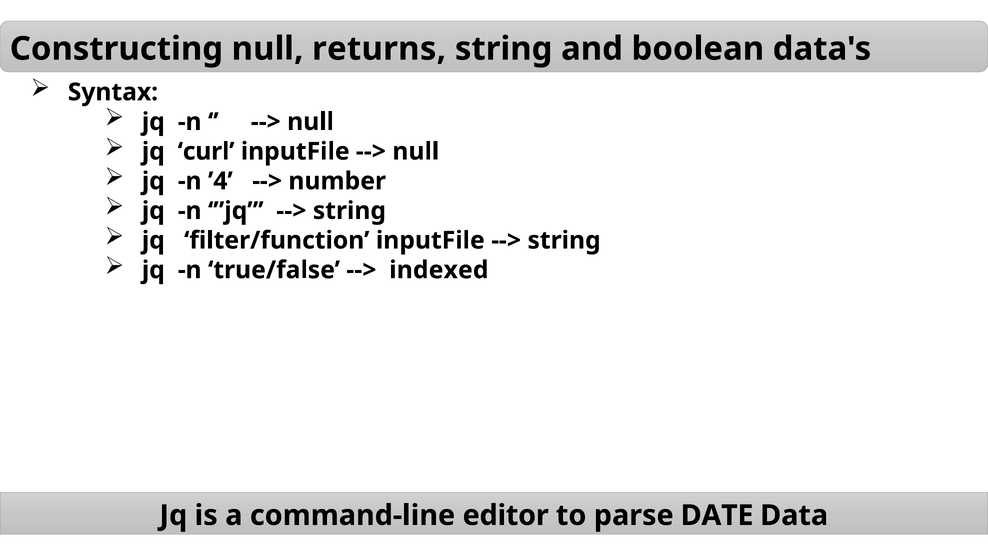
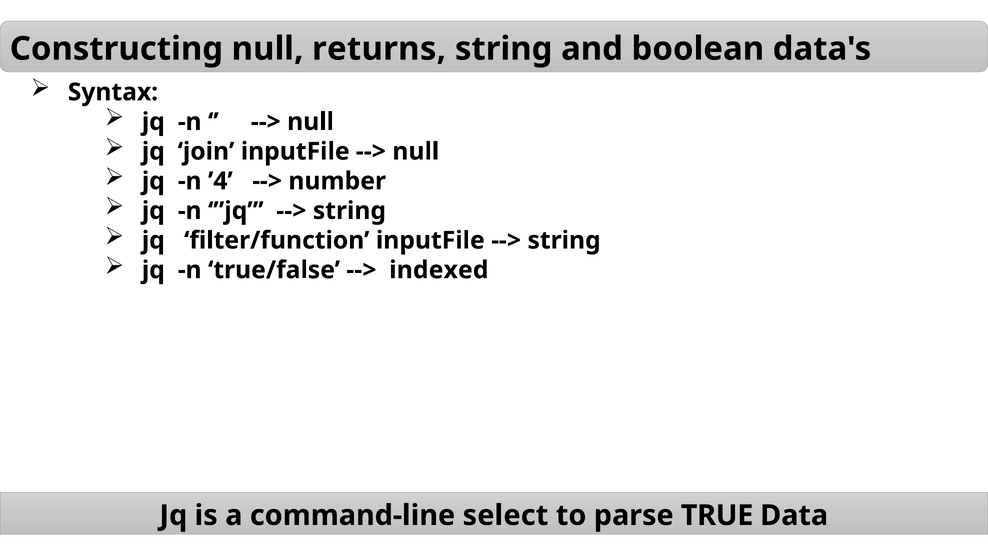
curl: curl -> join (206, 151)
editor: editor -> select (505, 515)
DATE: DATE -> TRUE (717, 515)
